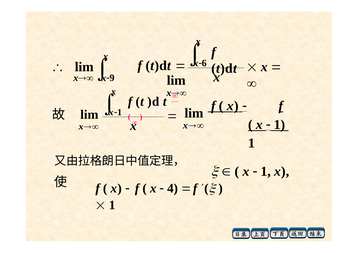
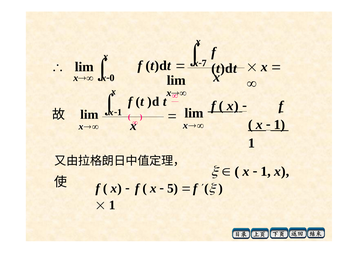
6: 6 -> 7 (204, 63)
9: 9 -> 0 (112, 78)
4: 4 -> 5 (173, 188)
